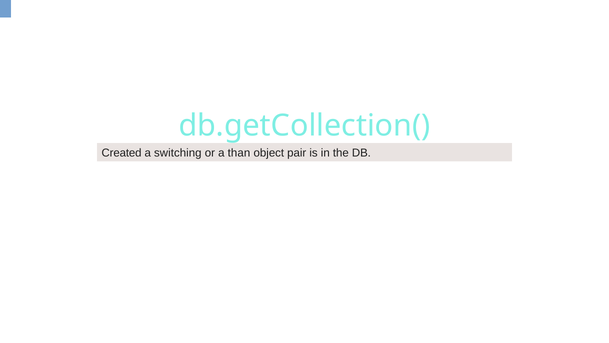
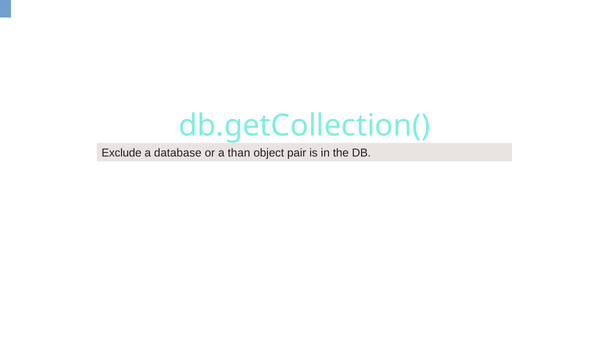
Created: Created -> Exclude (122, 153)
switching: switching -> database (178, 153)
